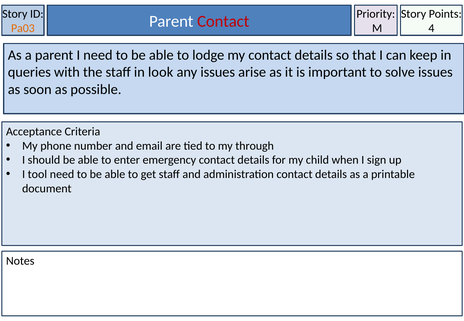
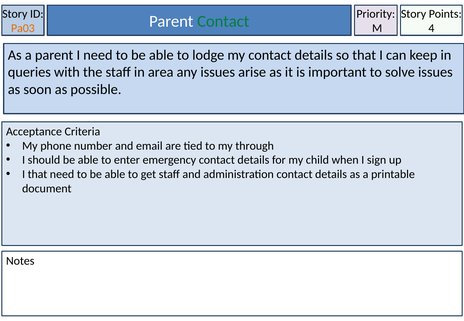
Contact colour: red -> green (223, 21)
look: look -> area (161, 72)
I tool: tool -> that (37, 174)
